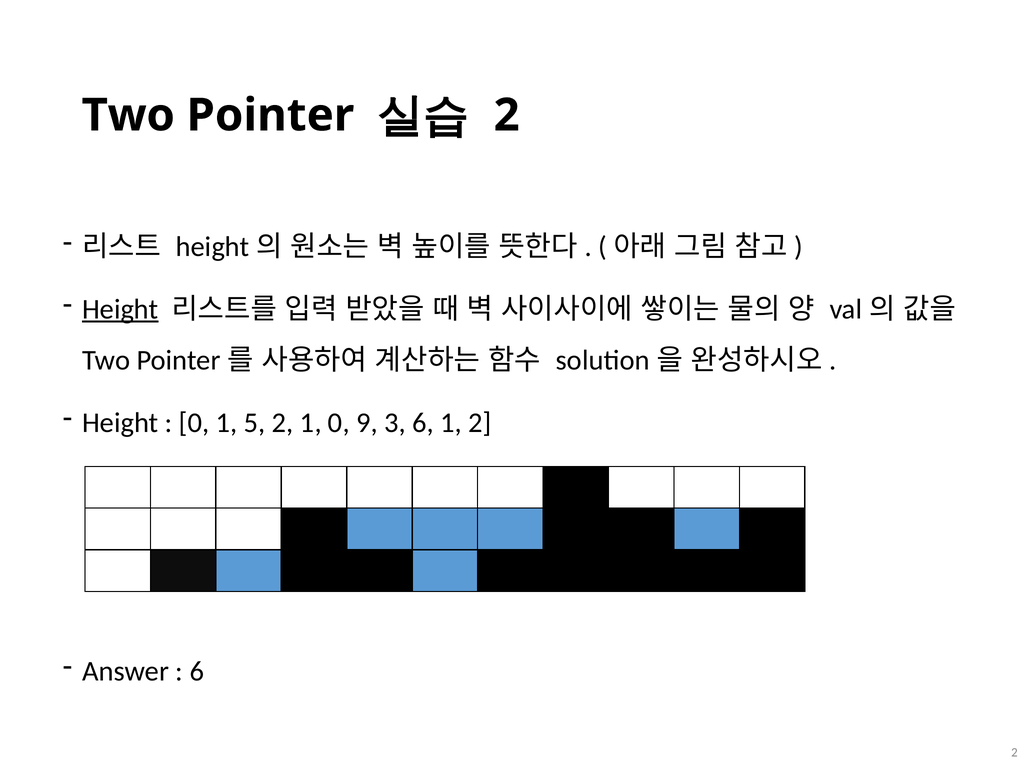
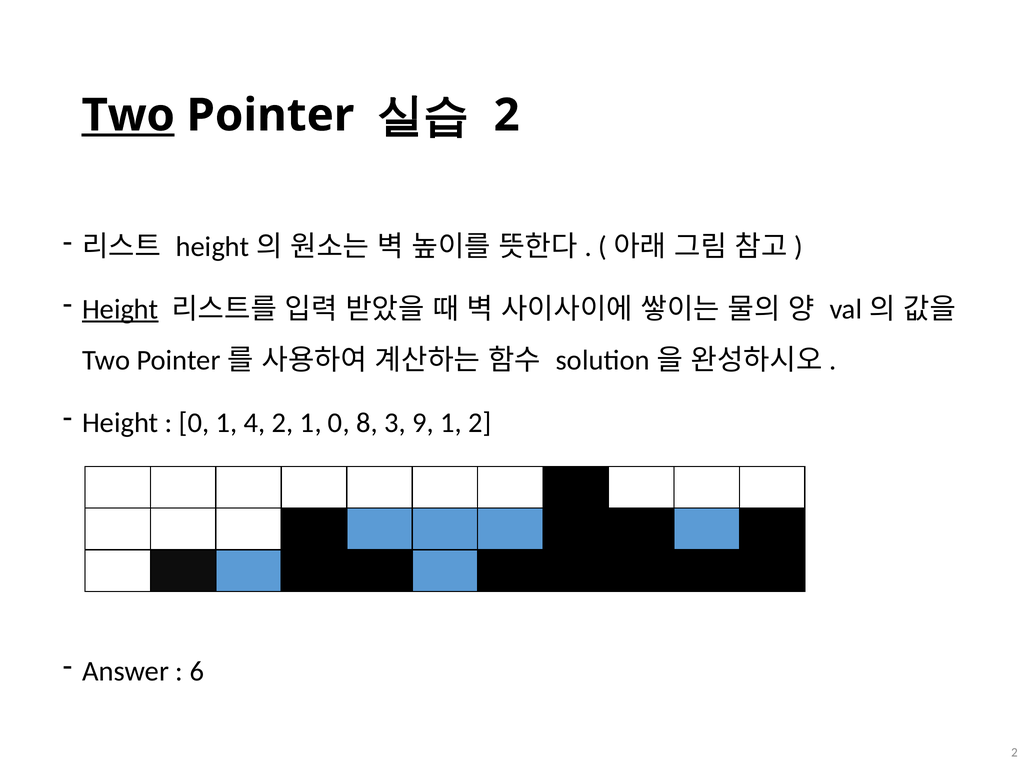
Two underline: none -> present (128, 115)
5: 5 -> 4 (255, 423)
9: 9 -> 8 (367, 423)
3 6: 6 -> 9 (423, 423)
